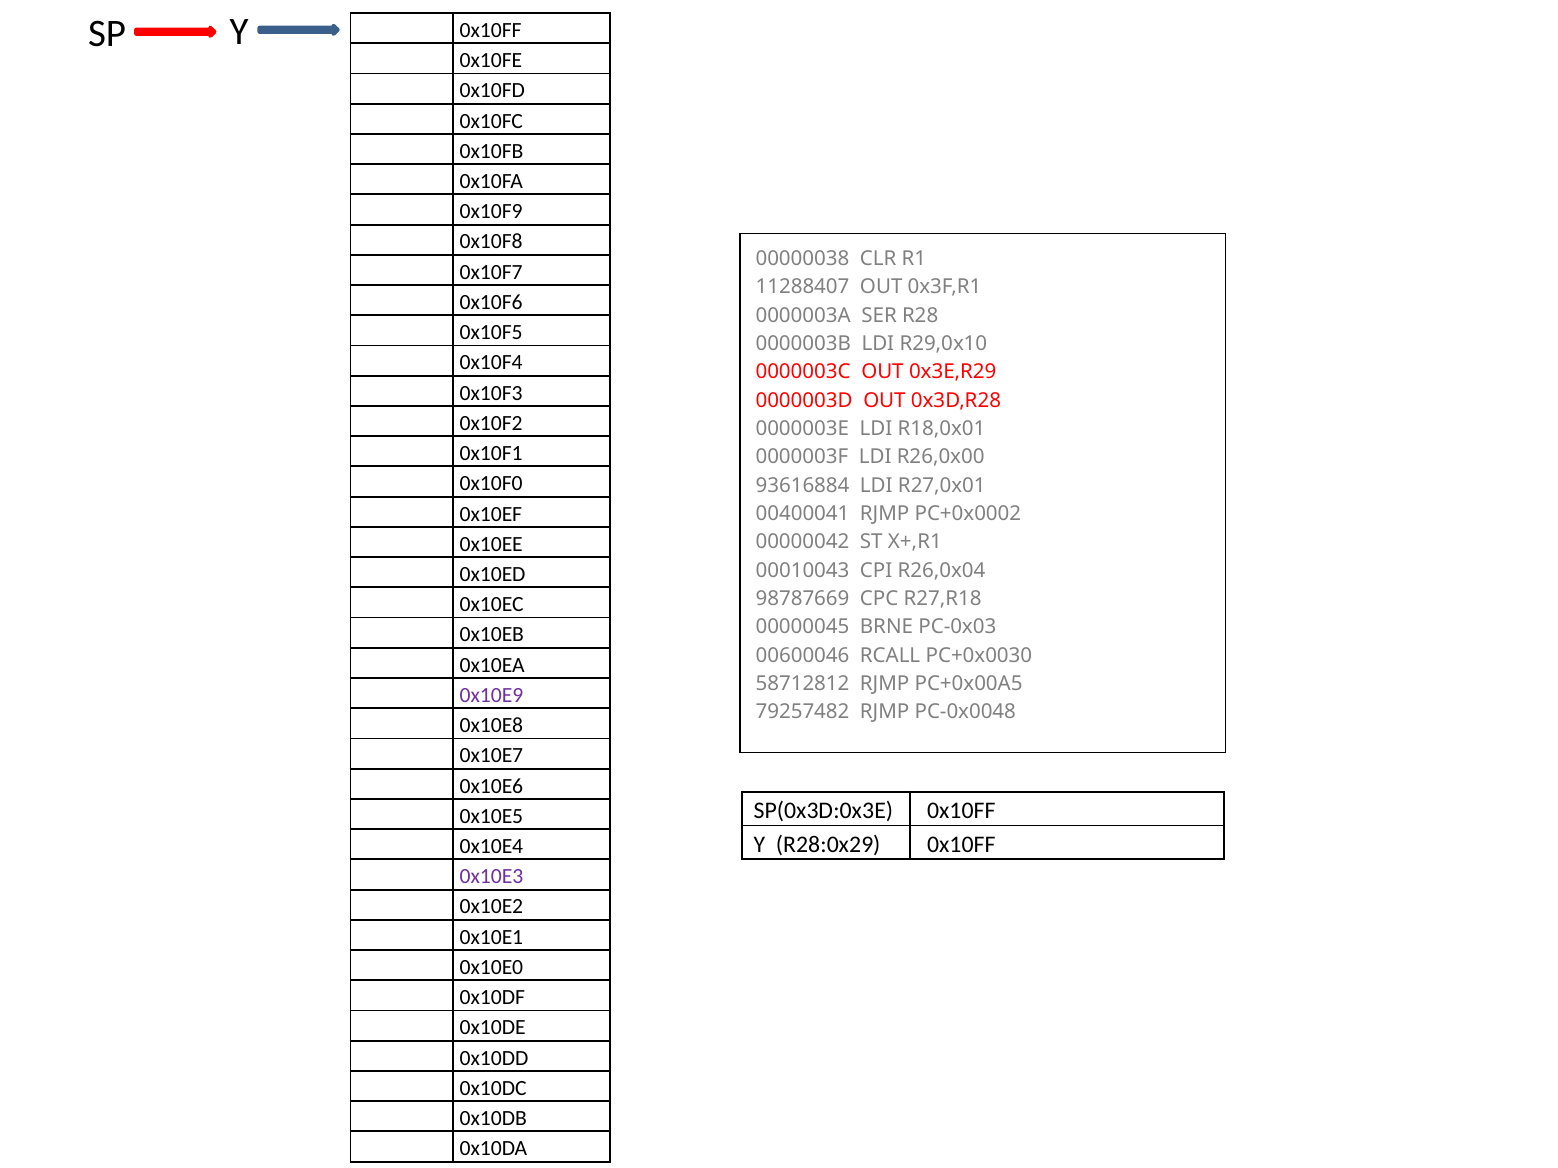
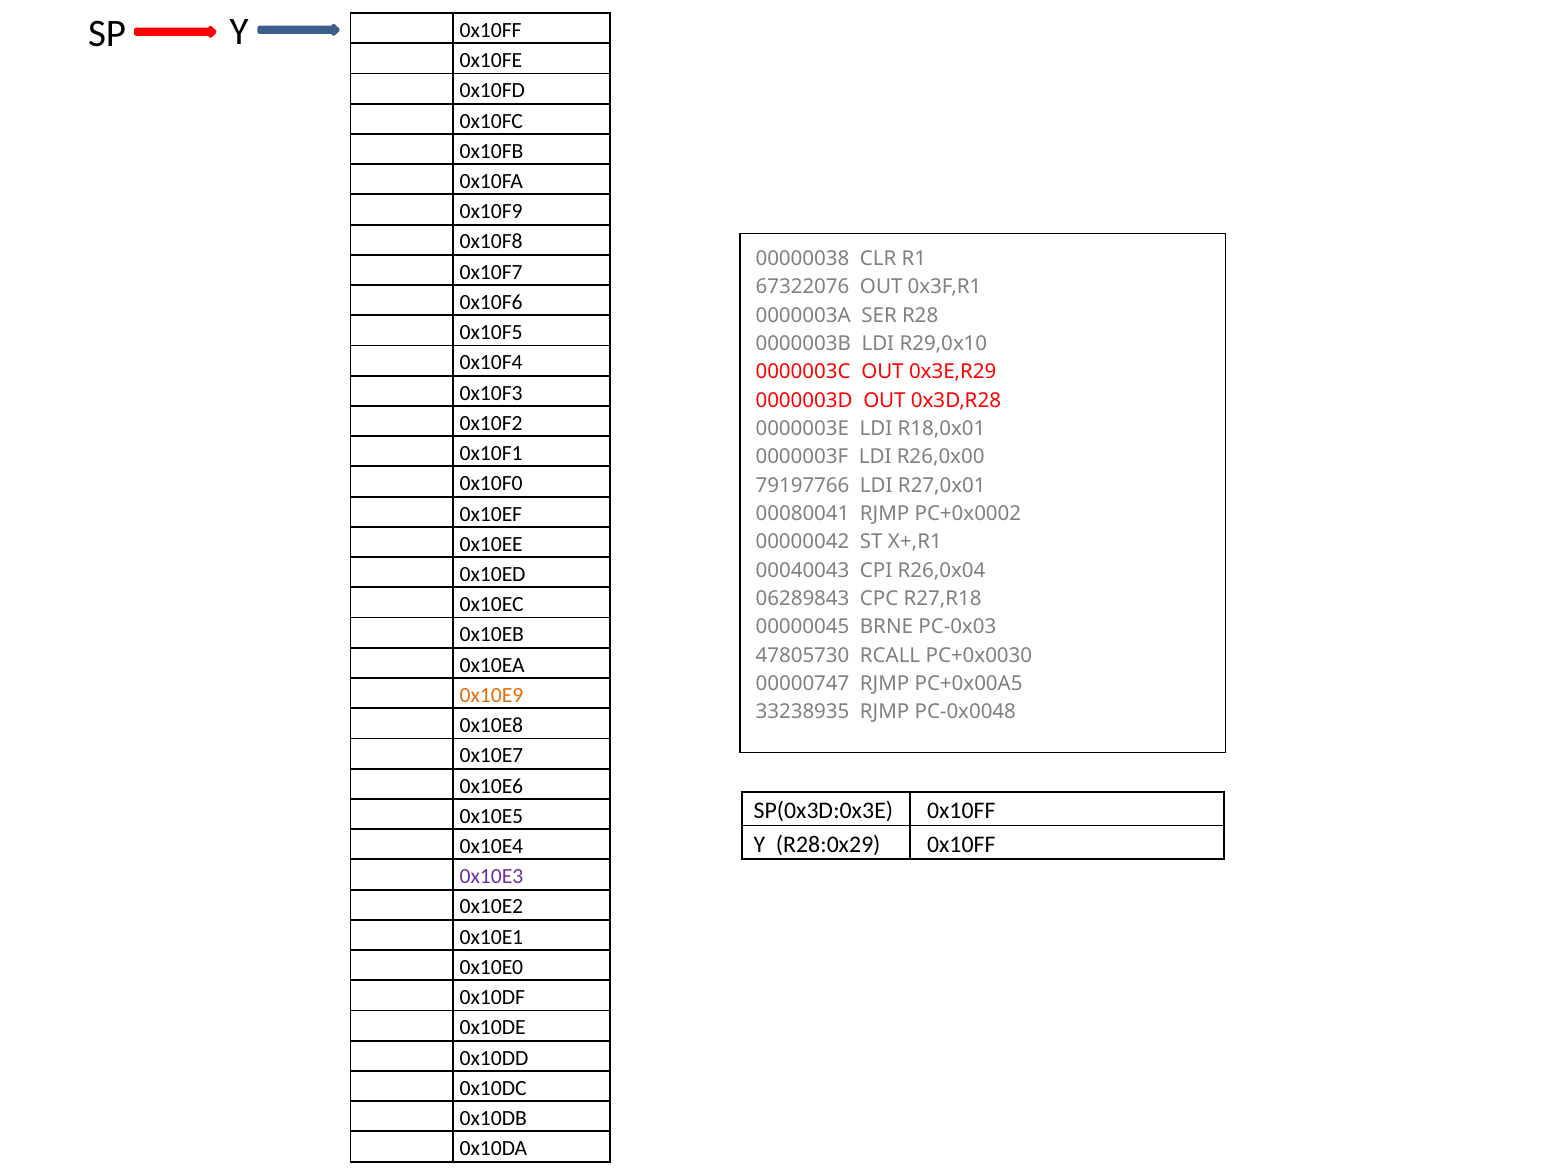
11288407: 11288407 -> 67322076 (803, 287)
93616884: 93616884 -> 79197766 (803, 486)
00400041: 00400041 -> 00080041 (803, 514)
00010043: 00010043 -> 00040043 (803, 571)
98787669: 98787669 -> 06289843 (803, 599)
00600046: 00600046 -> 47805730 (803, 656)
58712812: 58712812 -> 00000747 (803, 684)
0x10E9 colour: purple -> orange (491, 696)
79257482: 79257482 -> 33238935 (803, 712)
